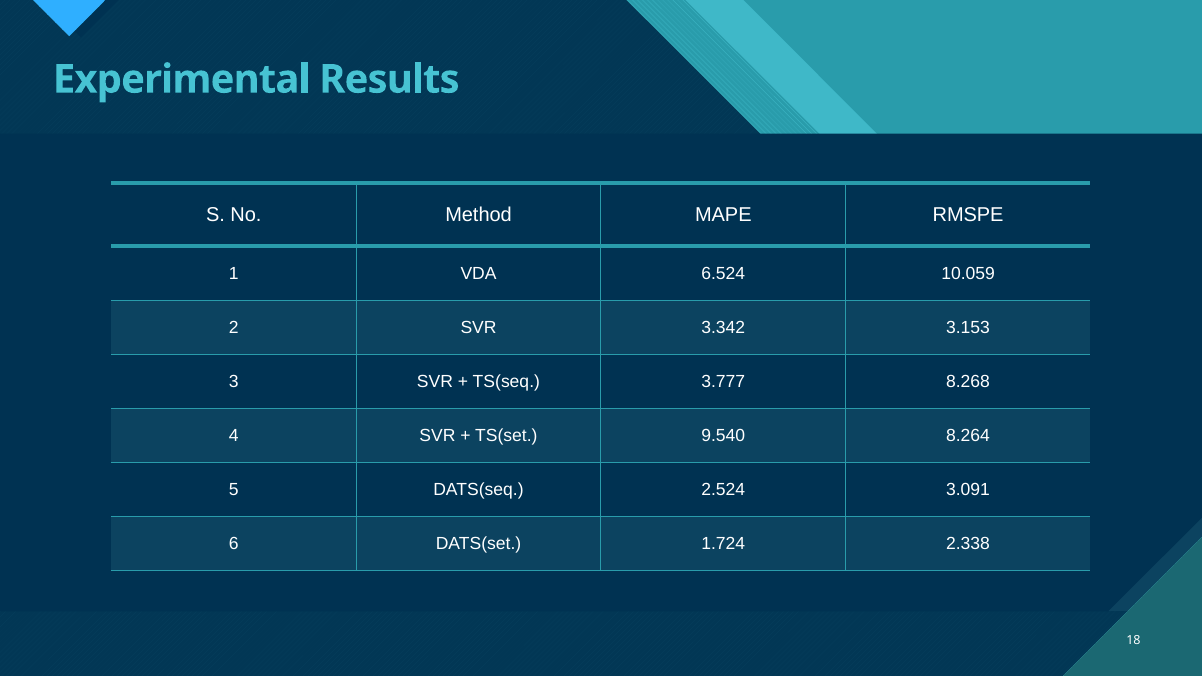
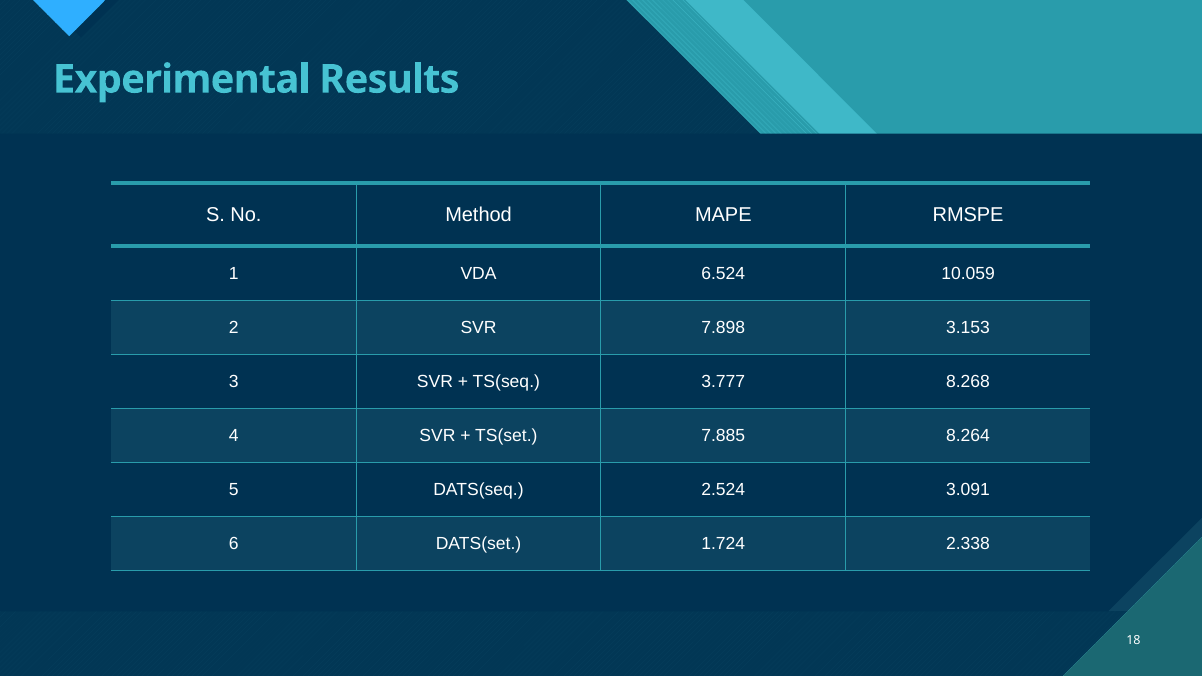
3.342: 3.342 -> 7.898 (723, 328)
9.540: 9.540 -> 7.885 (723, 436)
